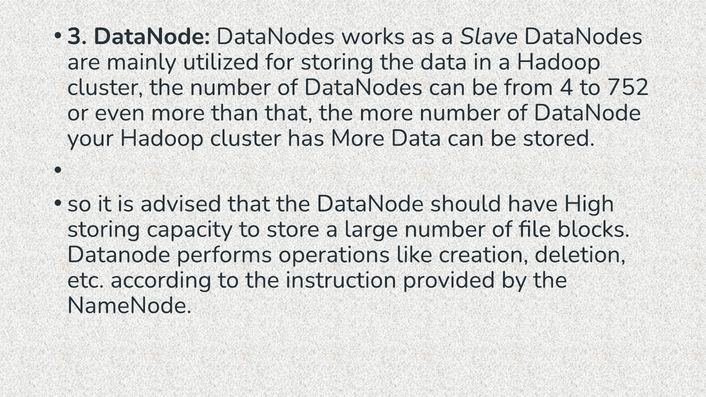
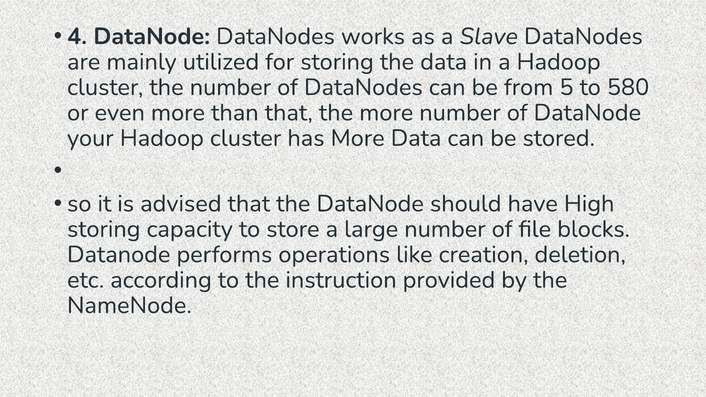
3: 3 -> 4 (77, 36)
4: 4 -> 5 (566, 87)
752: 752 -> 580 (628, 87)
